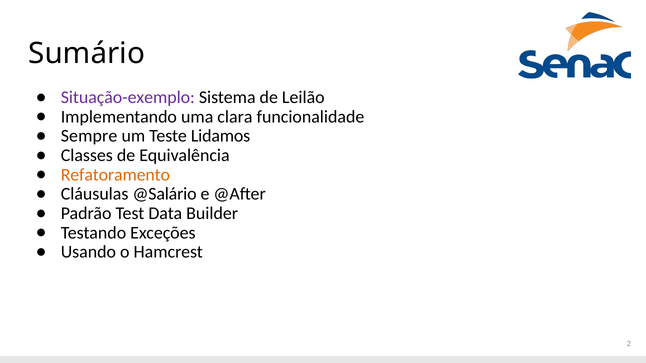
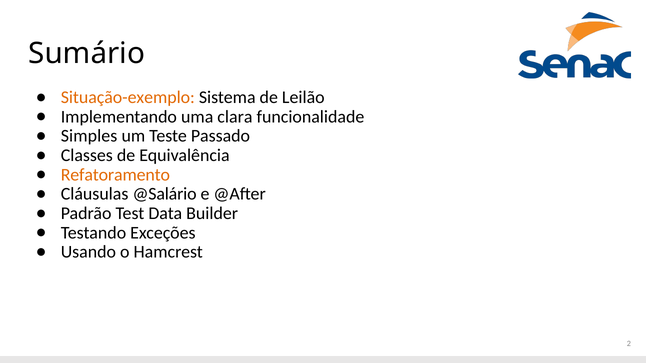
Situação-exemplo colour: purple -> orange (128, 97)
Sempre: Sempre -> Simples (89, 136)
Lidamos: Lidamos -> Passado (220, 136)
